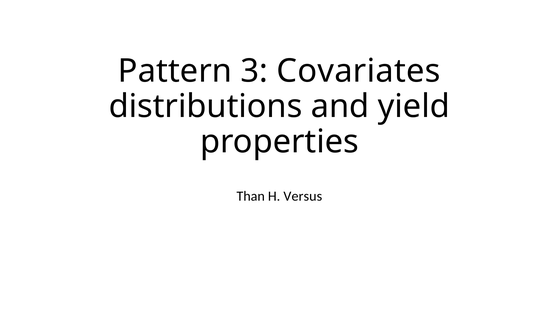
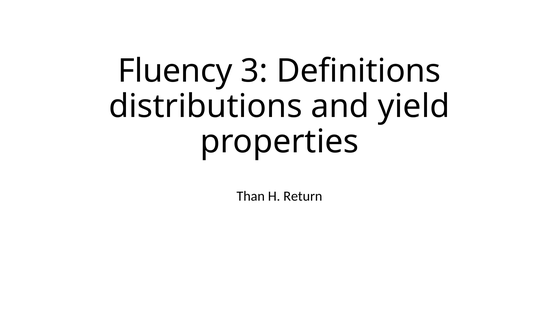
Pattern: Pattern -> Fluency (175, 71)
Covariates: Covariates -> Definitions (359, 71)
Versus: Versus -> Return (303, 196)
